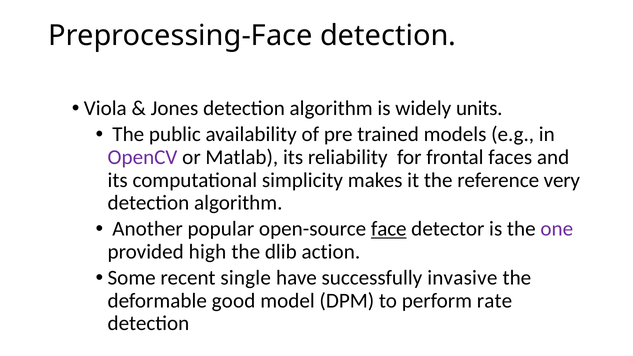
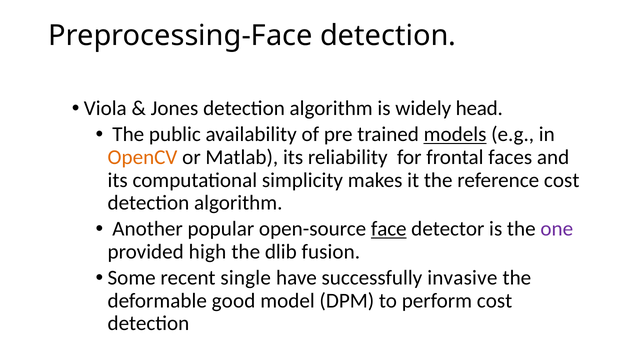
units: units -> head (479, 108)
models underline: none -> present (455, 135)
OpenCV colour: purple -> orange (143, 157)
reference very: very -> cost (562, 180)
action: action -> fusion (331, 252)
perform rate: rate -> cost (495, 301)
